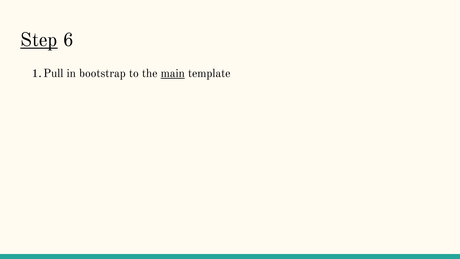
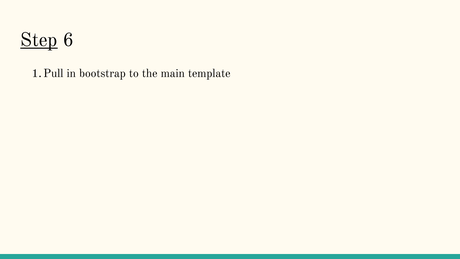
main underline: present -> none (173, 73)
